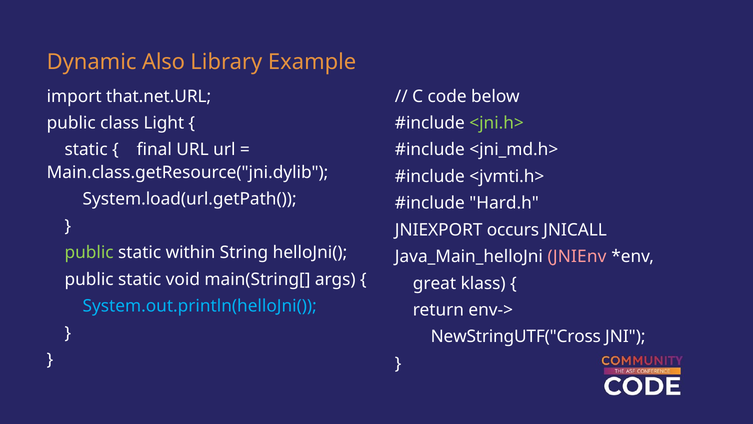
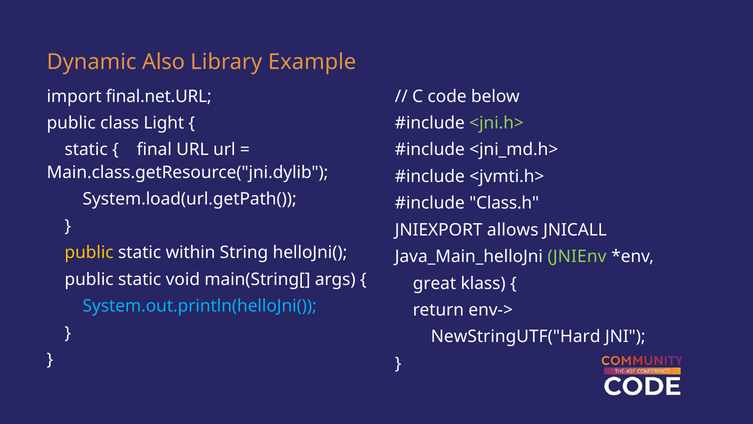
that.net.URL: that.net.URL -> final.net.URL (159, 96)
Hard.h: Hard.h -> Class.h (504, 203)
occurs: occurs -> allows (513, 230)
public colour: light green -> yellow (89, 252)
JNIEnv colour: pink -> light green (577, 256)
NewStringUTF("Cross: NewStringUTF("Cross -> NewStringUTF("Hard (516, 336)
